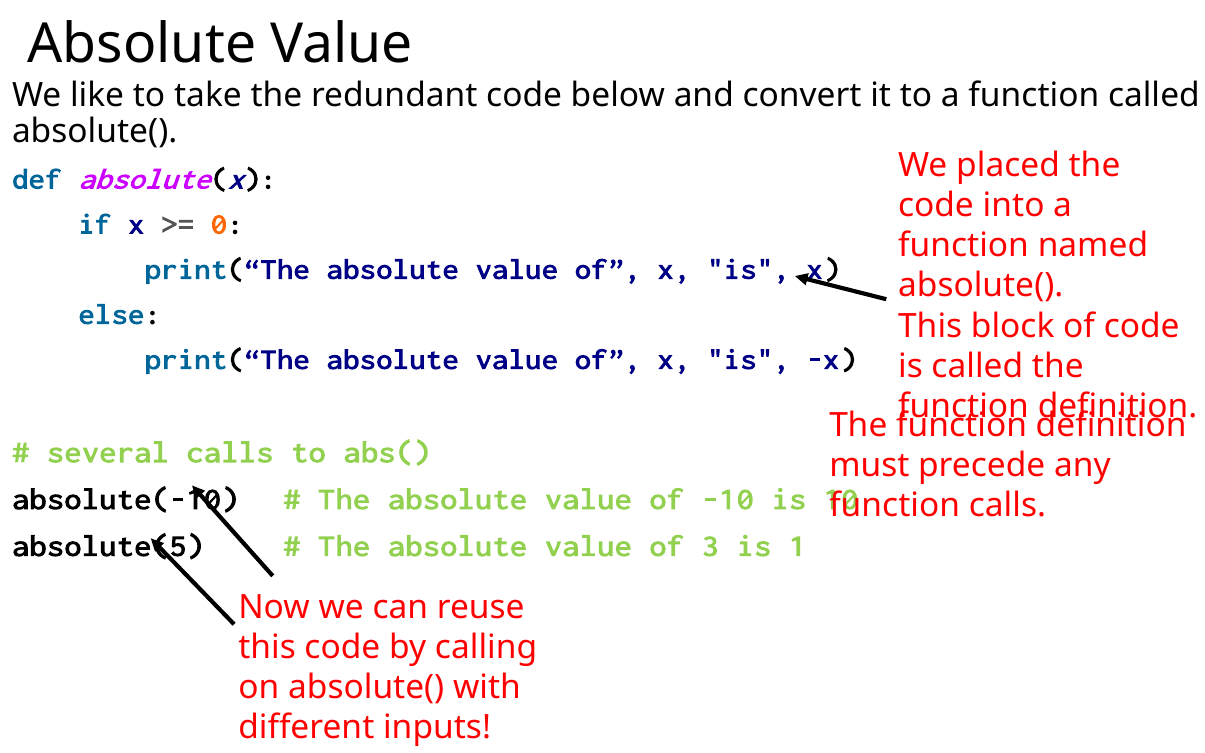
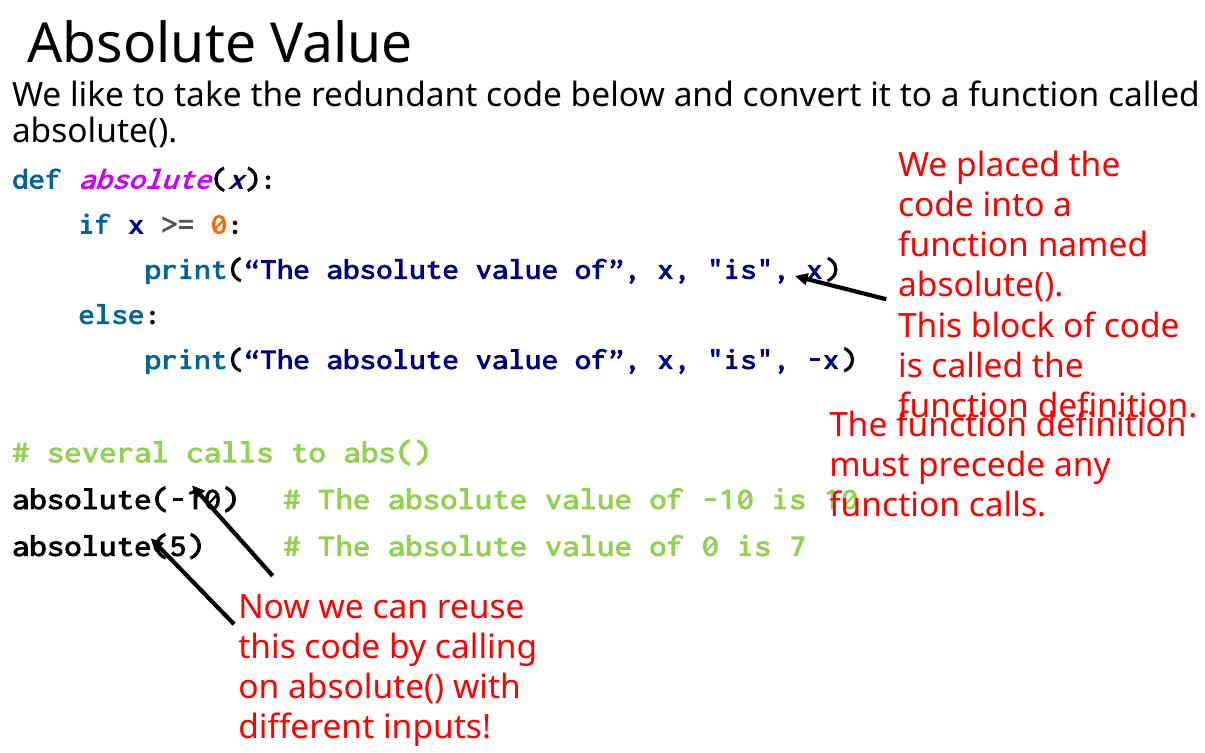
of 3: 3 -> 0 (710, 546)
1: 1 -> 7 (798, 546)
